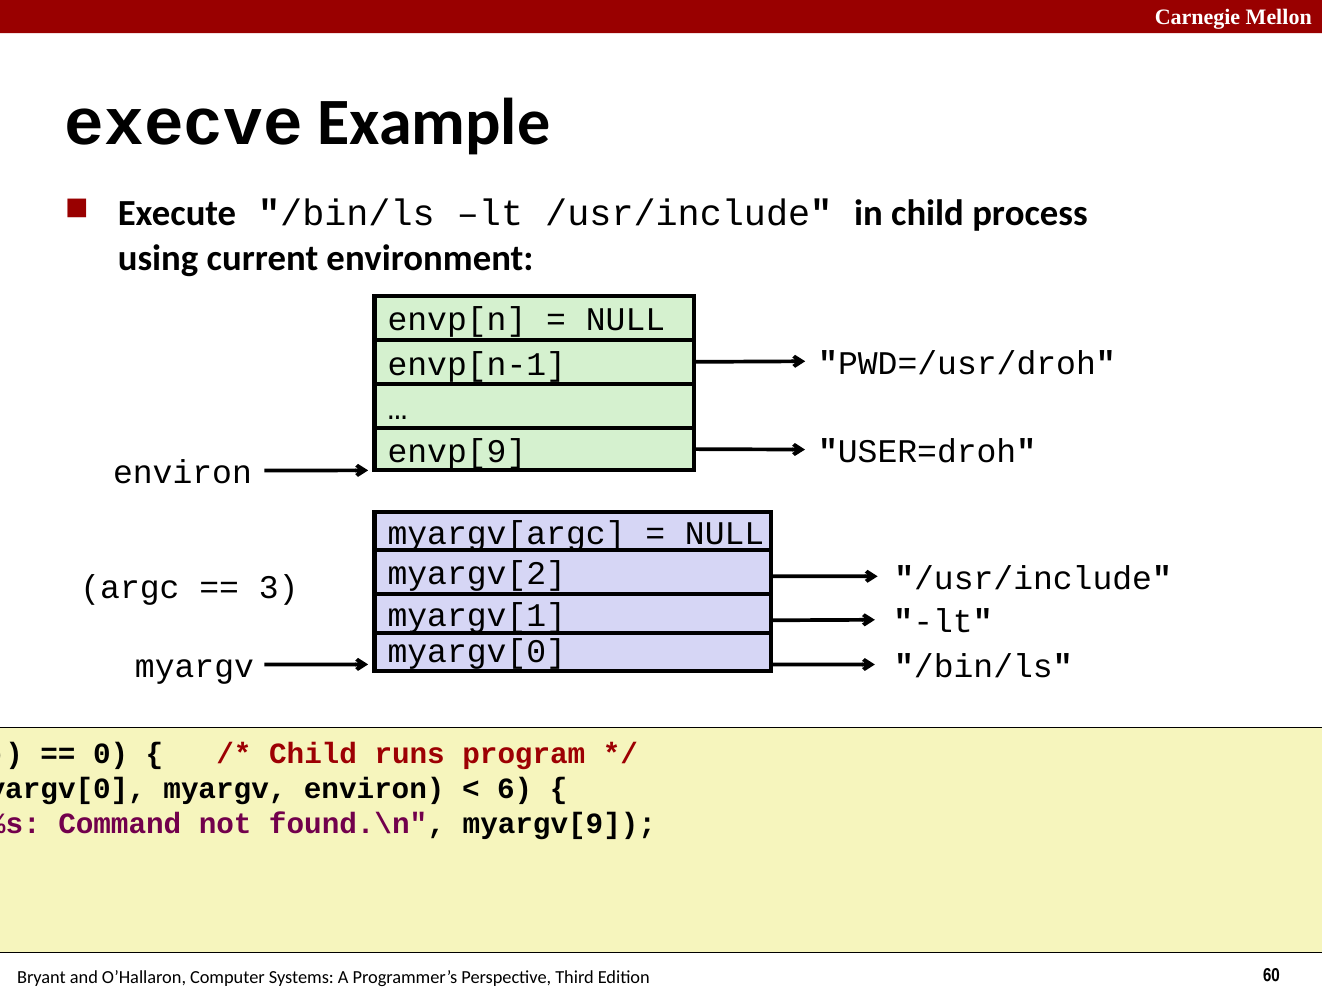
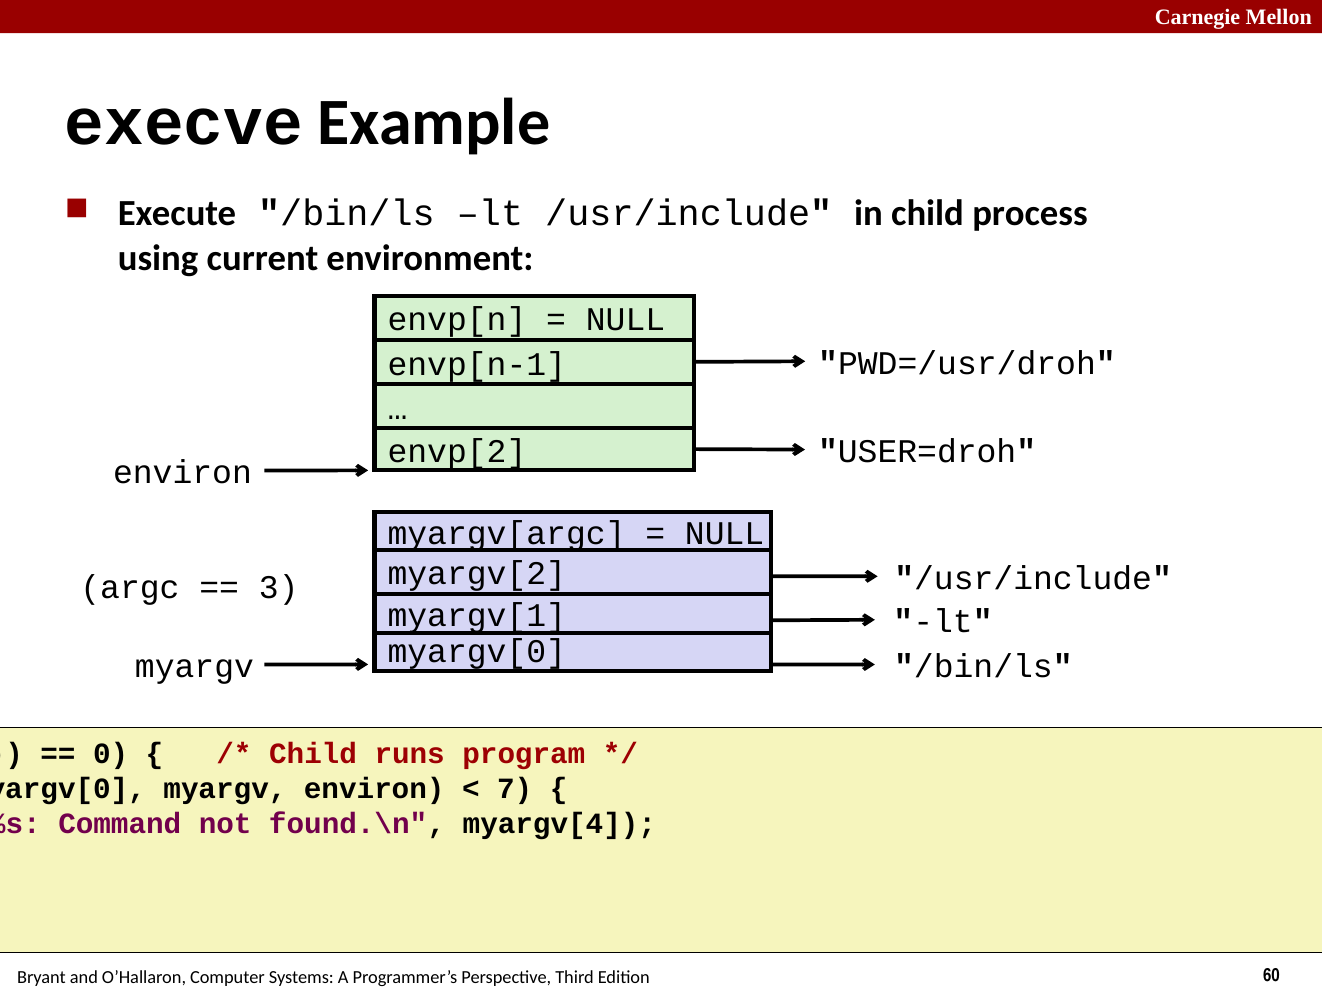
envp[9: envp[9 -> envp[2 (457, 451)
6: 6 -> 7 (515, 788)
myargv[9: myargv[9 -> myargv[4 (559, 824)
